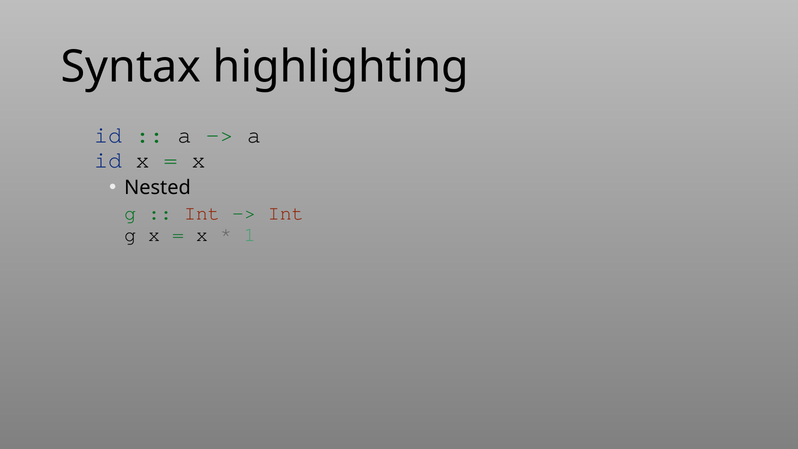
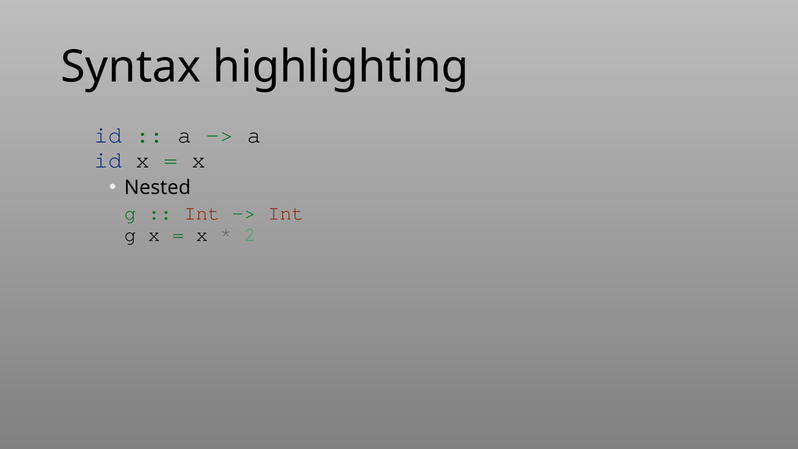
1: 1 -> 2 (250, 235)
